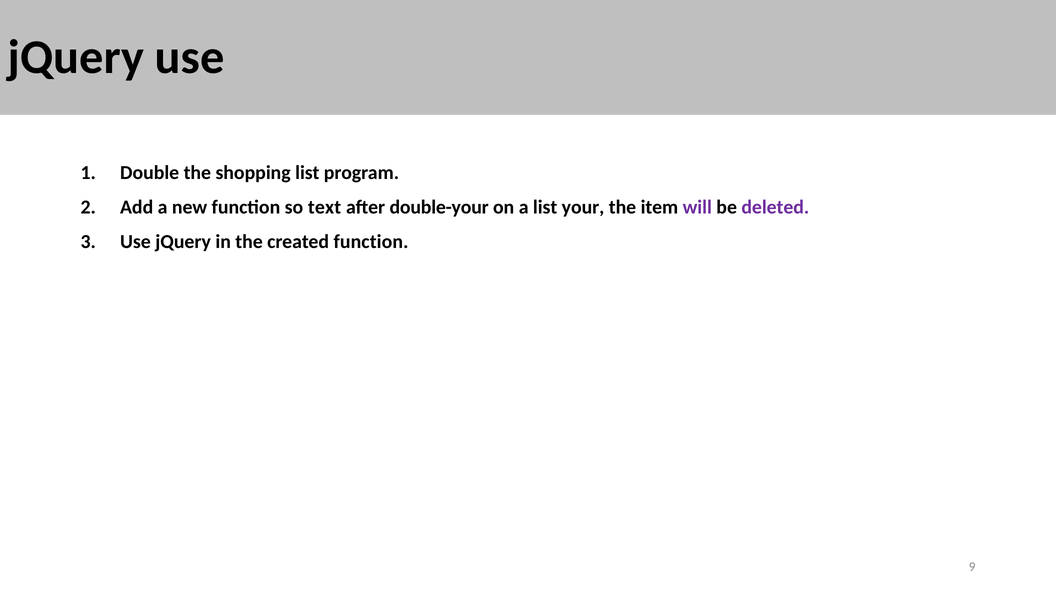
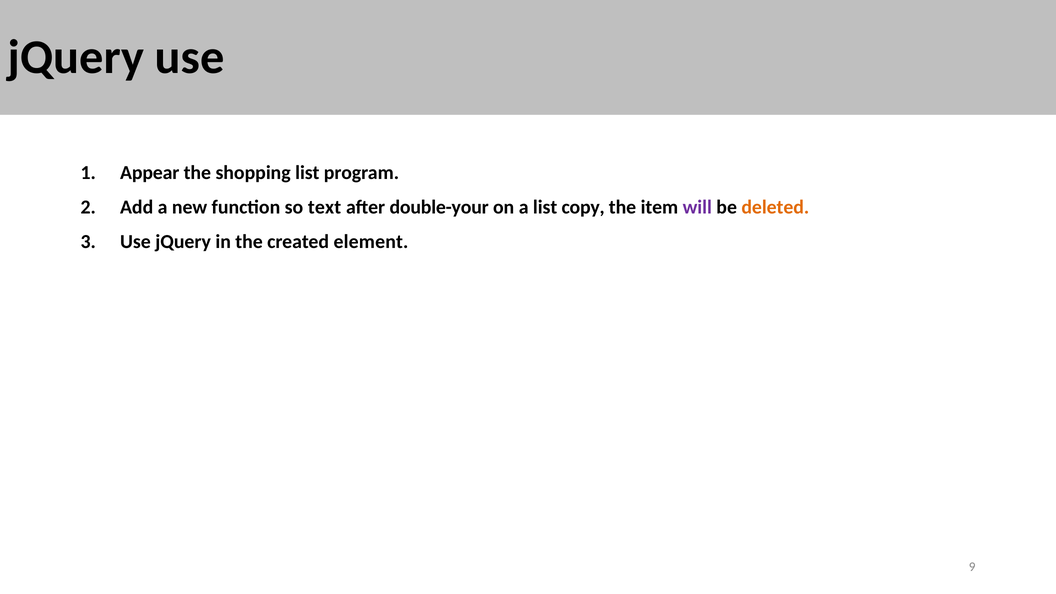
Double: Double -> Appear (150, 173)
your: your -> copy (583, 207)
deleted colour: purple -> orange (775, 207)
created function: function -> element (371, 242)
